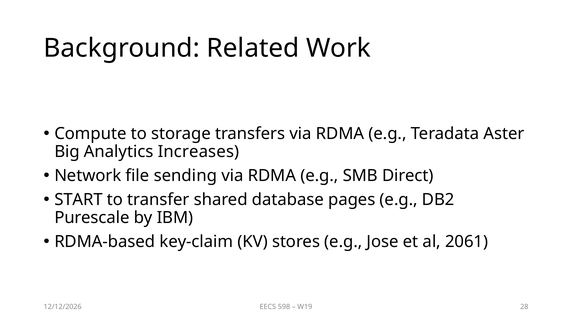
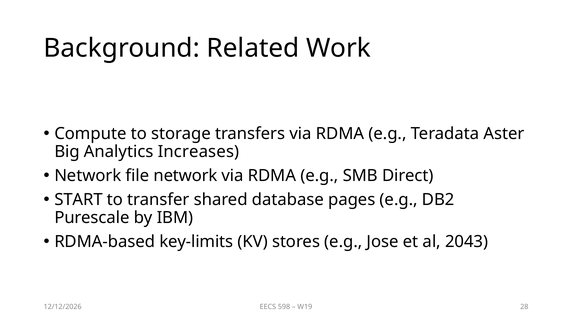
file sending: sending -> network (185, 176)
key-claim: key-claim -> key-limits (196, 242)
2061: 2061 -> 2043 (467, 242)
